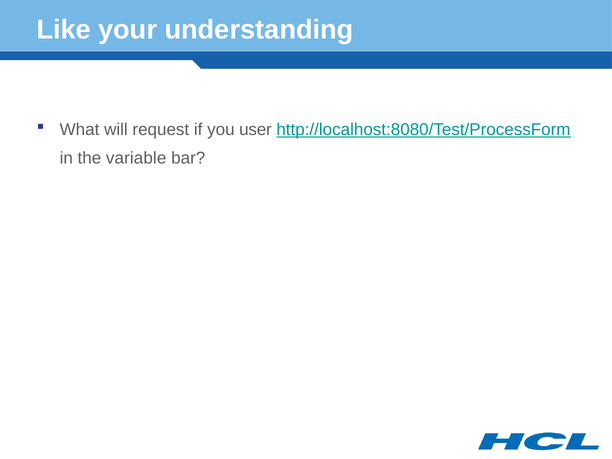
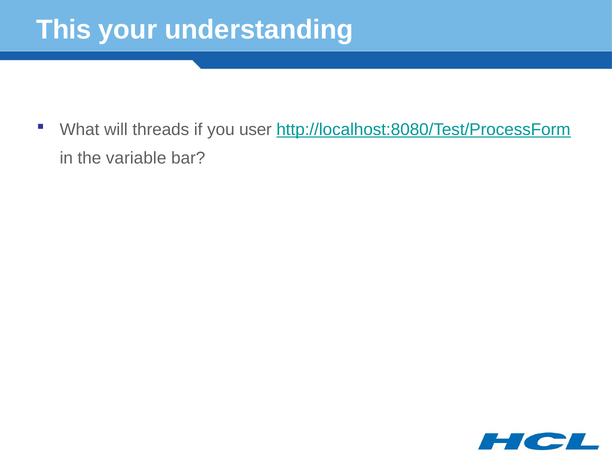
Like: Like -> This (64, 30)
request: request -> threads (161, 130)
